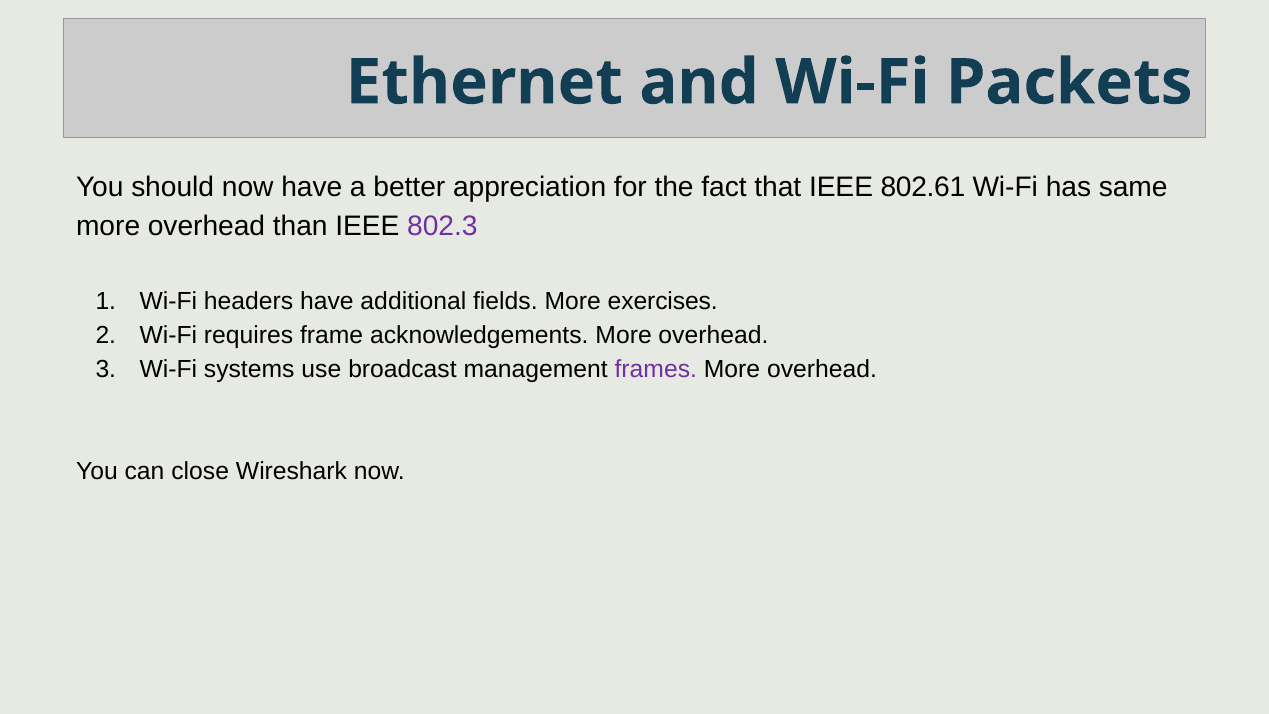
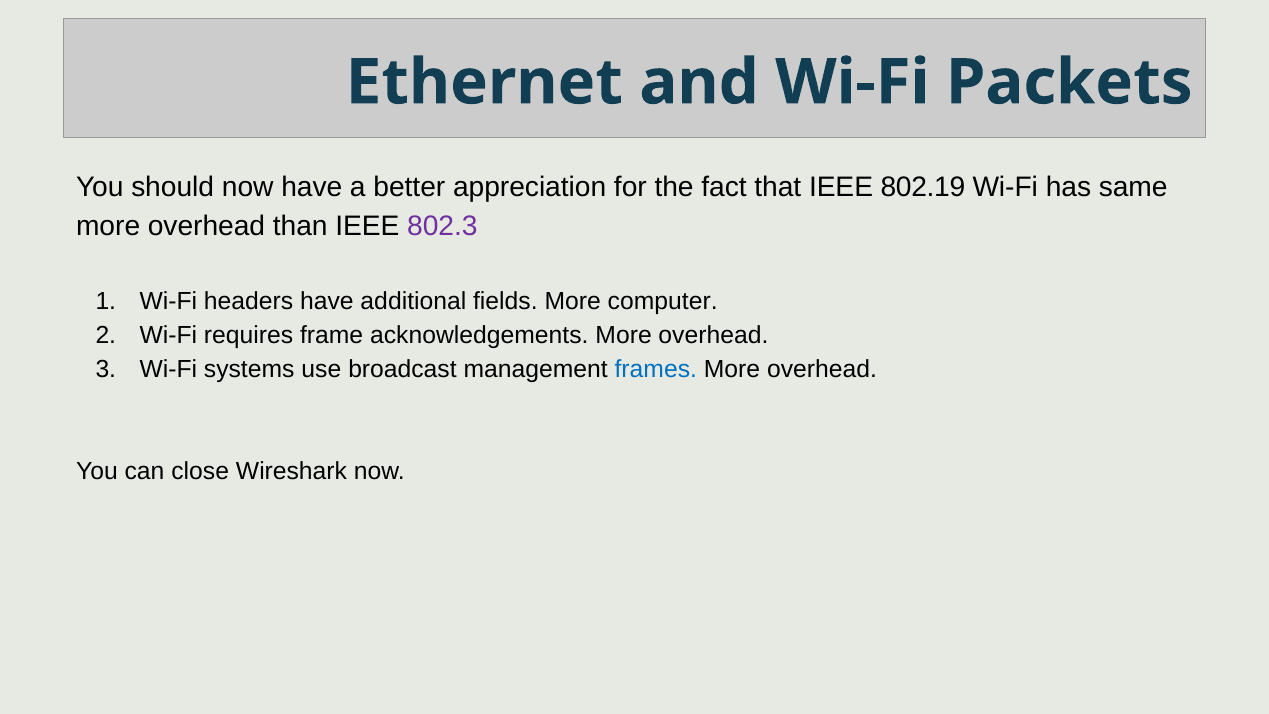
802.61: 802.61 -> 802.19 (923, 187)
exercises: exercises -> computer (663, 301)
frames colour: purple -> blue (656, 369)
